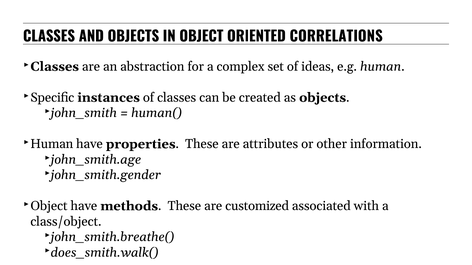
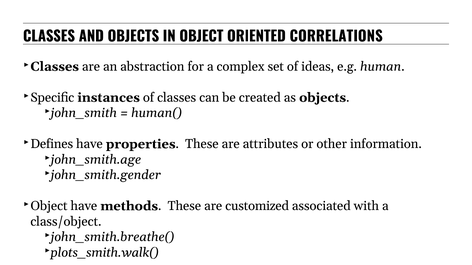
Human: Human -> Defines (52, 144)
does_smith.walk(: does_smith.walk( -> plots_smith.walk( (105, 253)
